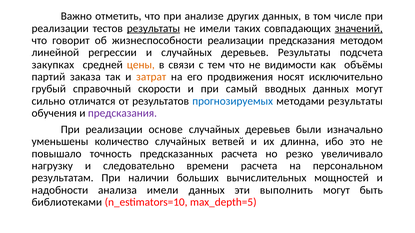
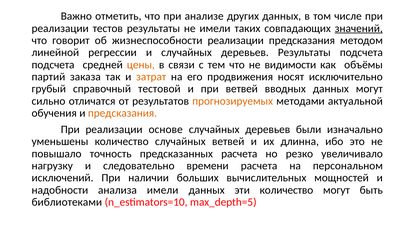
результаты underline: present -> none (153, 28)
закупках: закупках -> подсчета (53, 65)
скорости: скорости -> тестовой (159, 89)
при самый: самый -> ветвей (242, 89)
прогнозируемых colour: blue -> orange (233, 101)
методами результаты: результаты -> актуальной (355, 101)
предсказания colour: purple -> orange (122, 113)
результатам: результатам -> исключений (63, 178)
эти выполнить: выполнить -> количество (286, 190)
